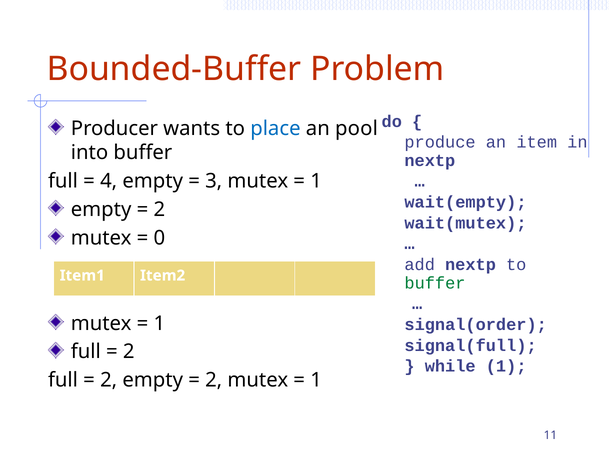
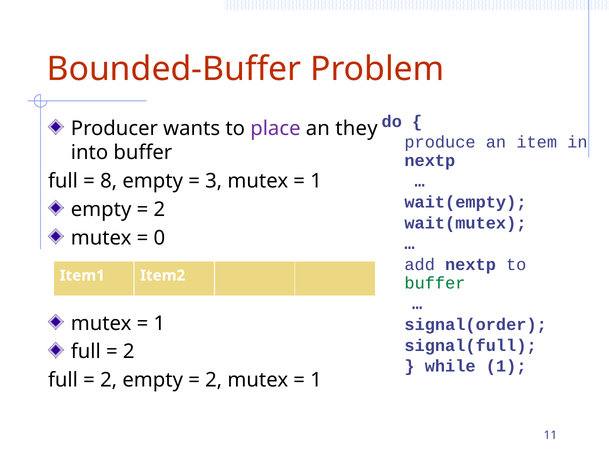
place colour: blue -> purple (275, 128)
pool: pool -> they (356, 128)
4: 4 -> 8 (109, 181)
